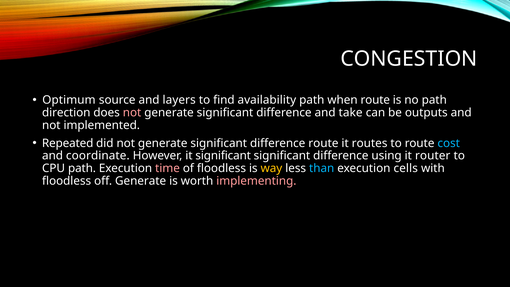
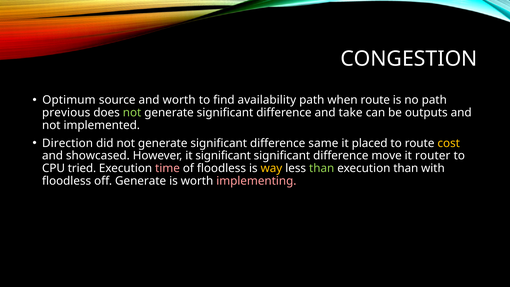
and layers: layers -> worth (179, 100)
direction: direction -> previous (66, 113)
not colour: pink -> light green (132, 113)
Repeated: Repeated -> Direction (68, 143)
difference route: route -> same (323, 143)
routes: routes -> placed (370, 143)
cost colour: light blue -> yellow (449, 143)
coordinate: coordinate -> showcased (98, 156)
using: using -> move (387, 156)
CPU path: path -> tried (82, 168)
than colour: light blue -> light green (322, 168)
execution cells: cells -> than (406, 168)
